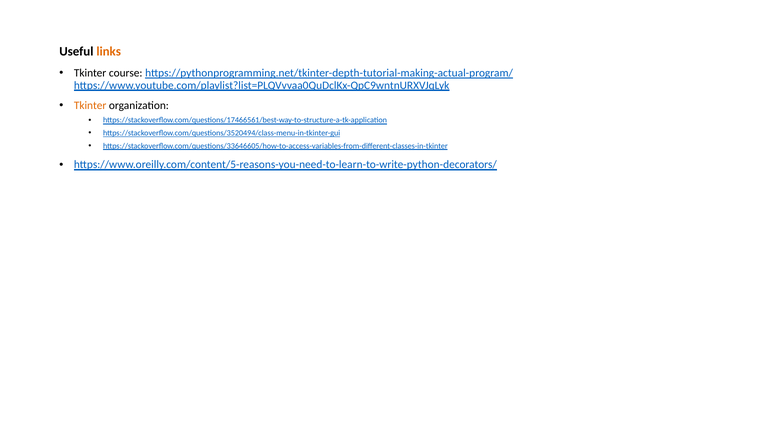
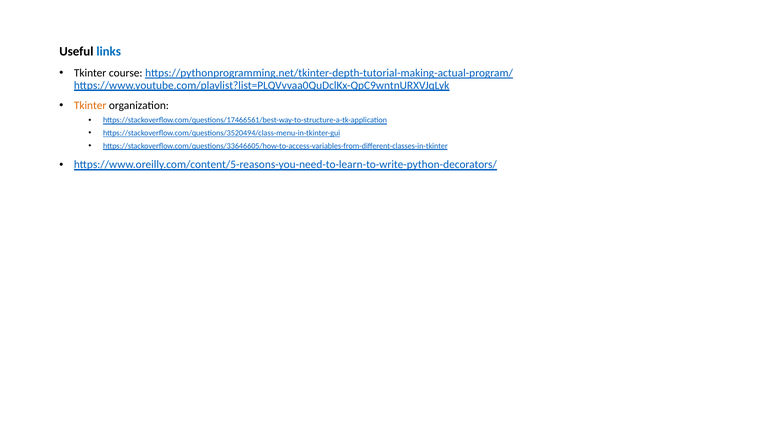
links colour: orange -> blue (109, 52)
